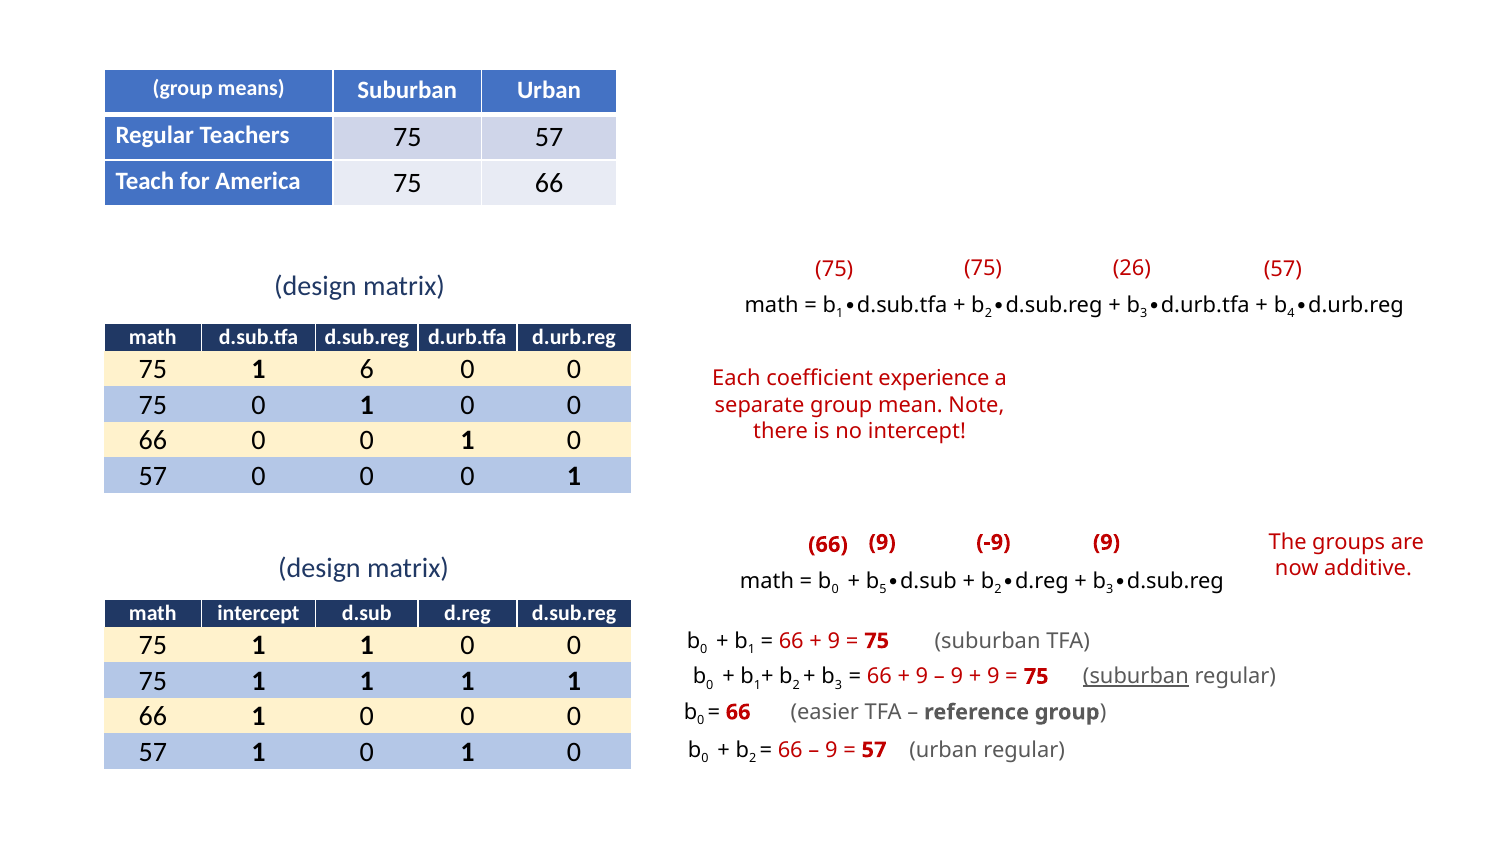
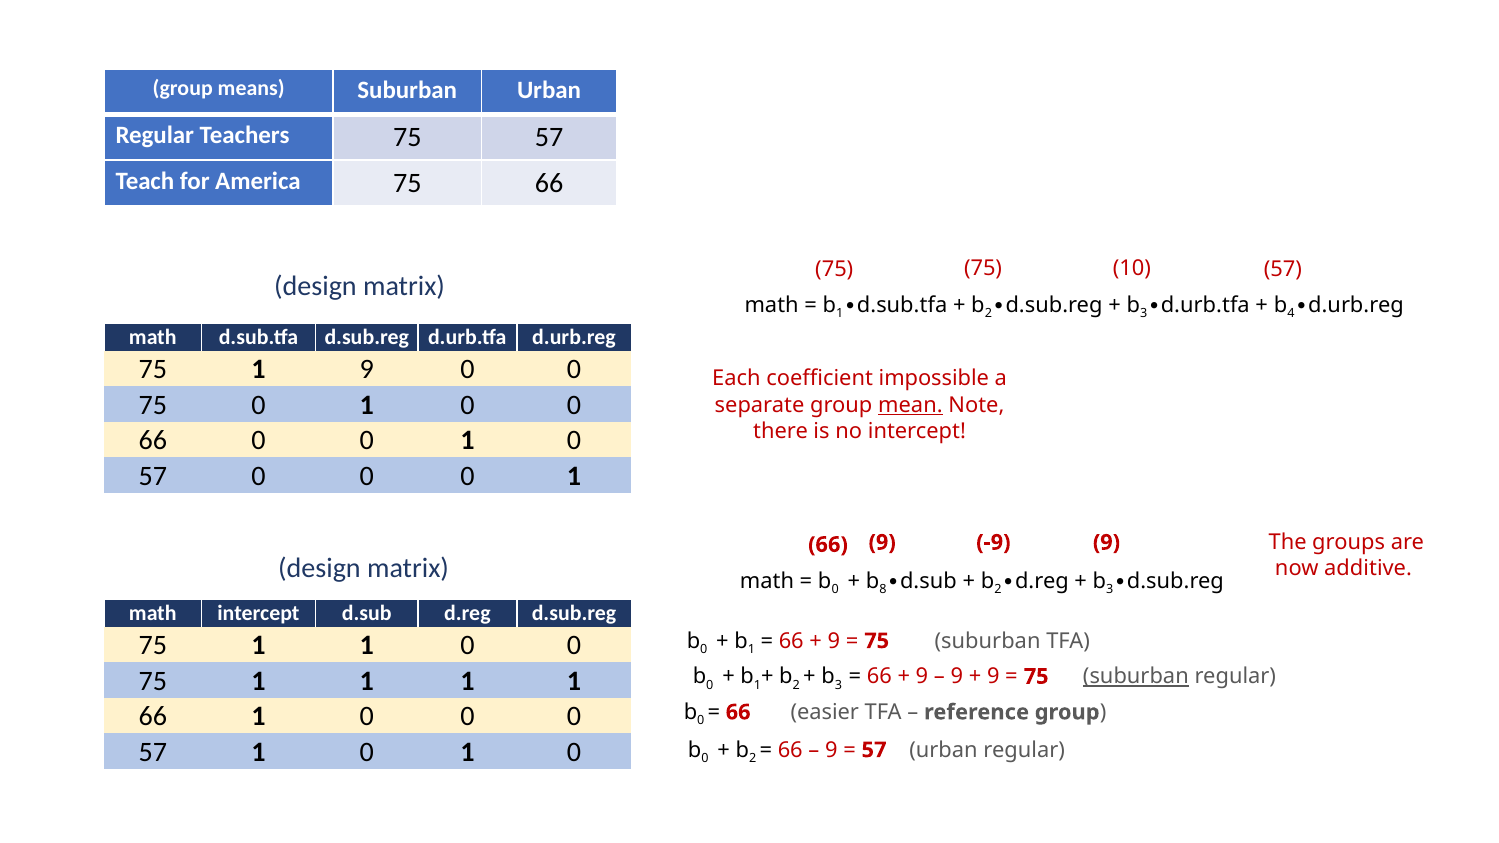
26: 26 -> 10 (1132, 269)
1 6: 6 -> 9 (367, 369)
experience: experience -> impossible (934, 379)
mean underline: none -> present (910, 405)
5: 5 -> 8 (883, 590)
